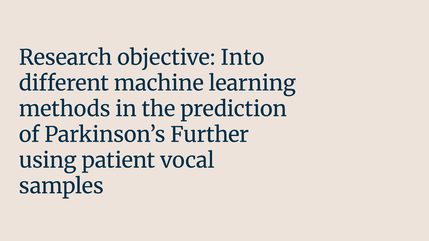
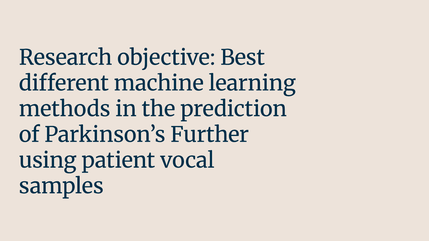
Into: Into -> Best (243, 58)
